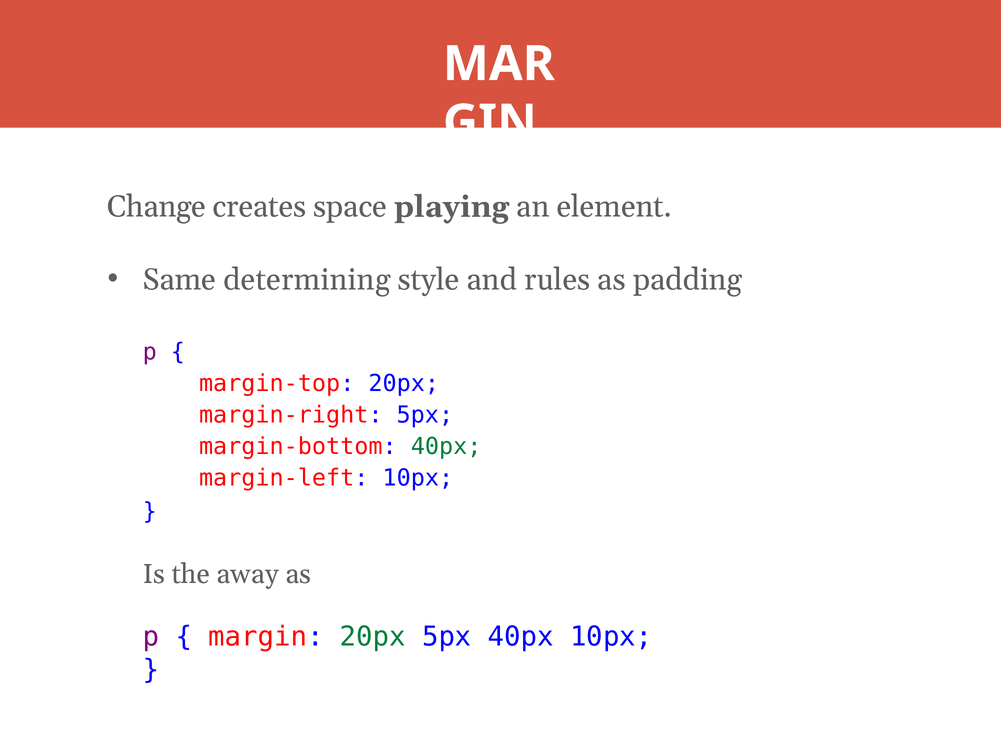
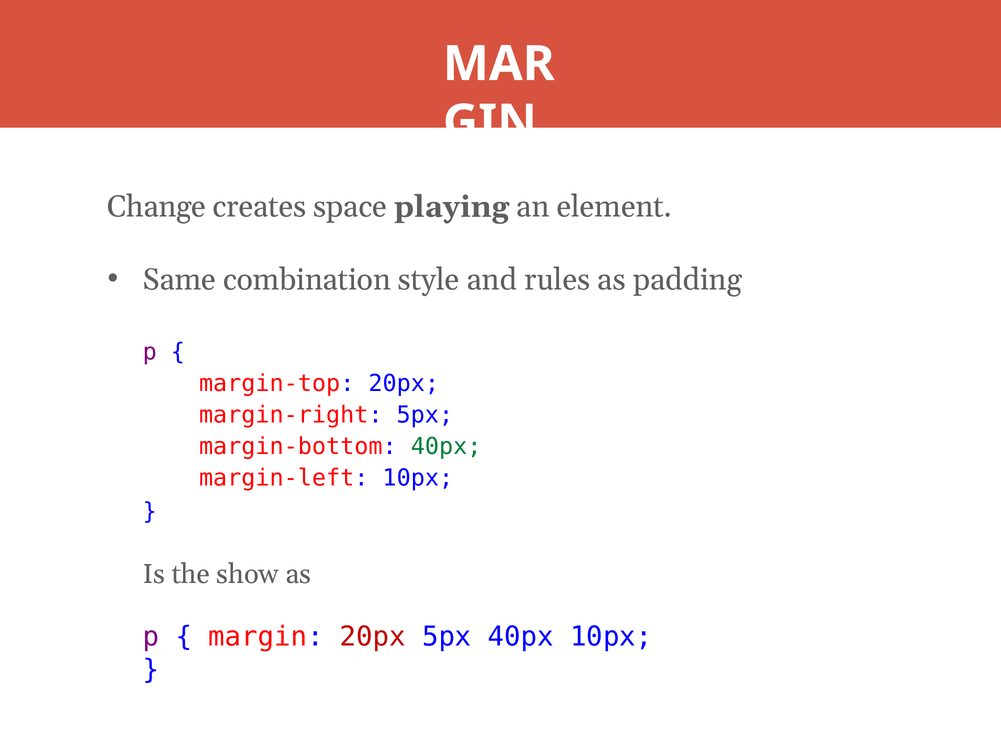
determining: determining -> combination (307, 280)
away: away -> show (248, 575)
20px colour: green -> red (373, 638)
